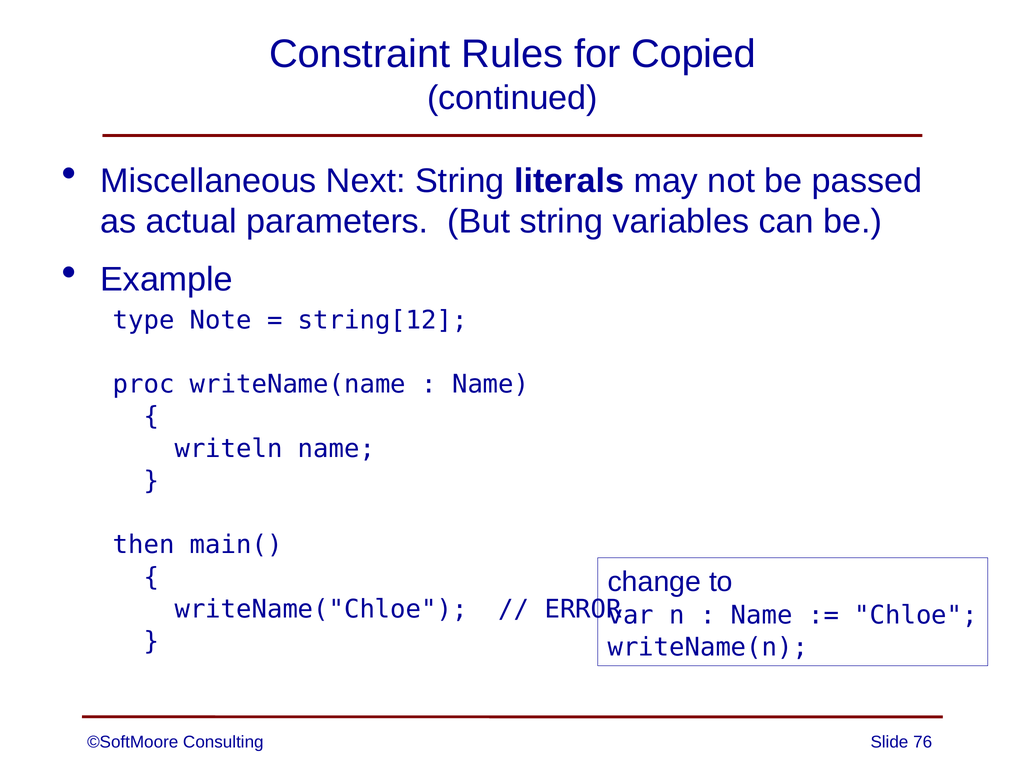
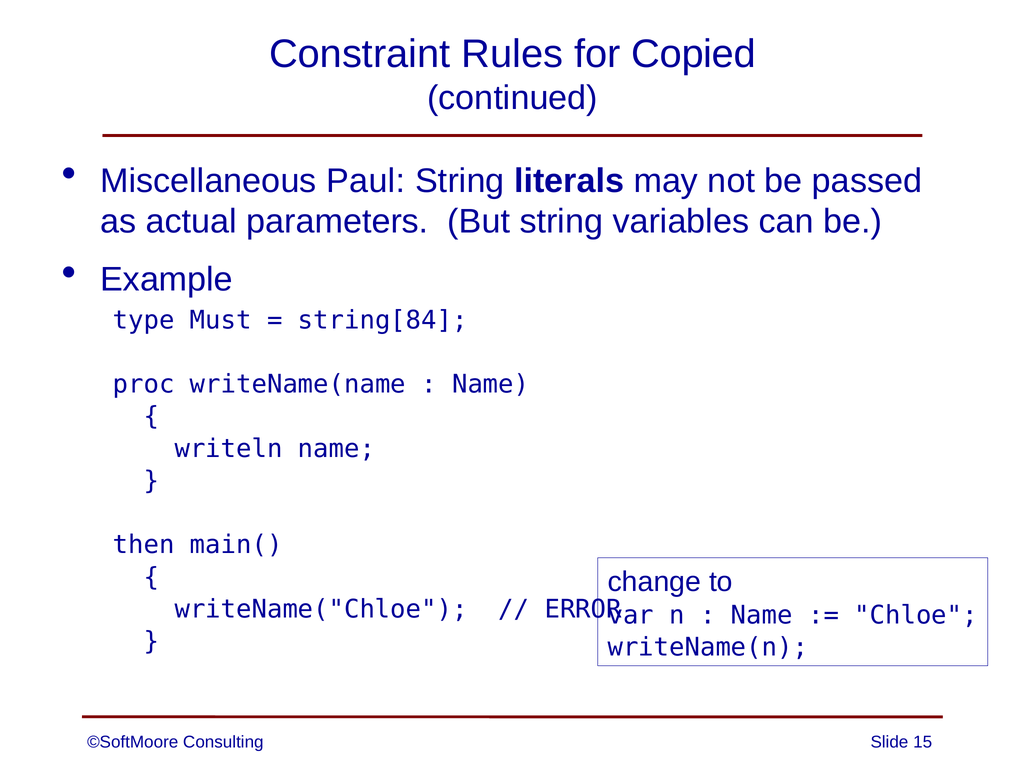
Next: Next -> Paul (366, 181)
Note: Note -> Must (221, 320)
string[12: string[12 -> string[84 (383, 320)
76: 76 -> 15 (923, 743)
